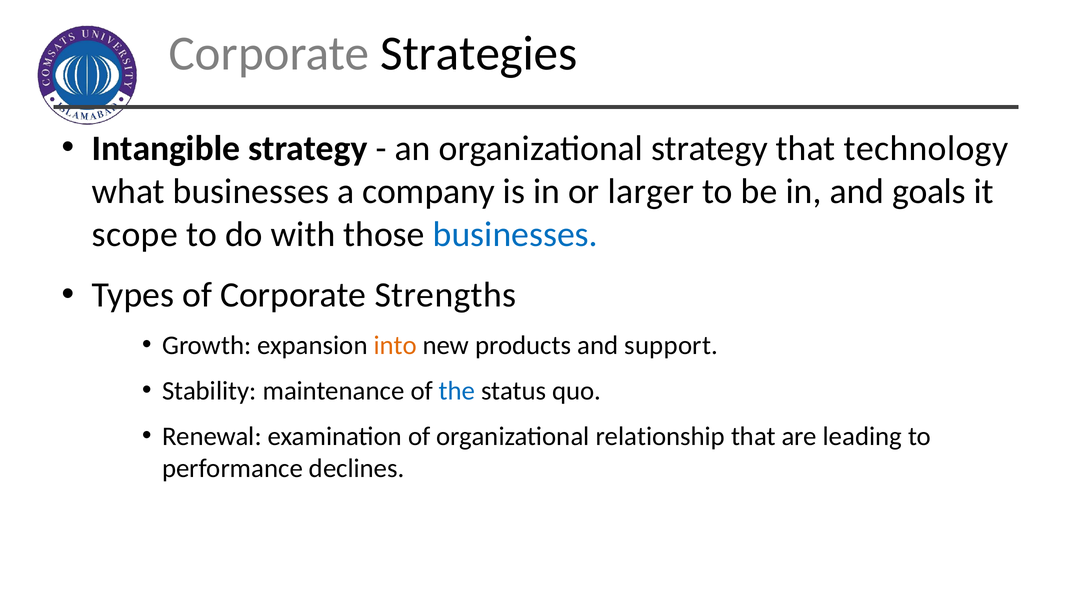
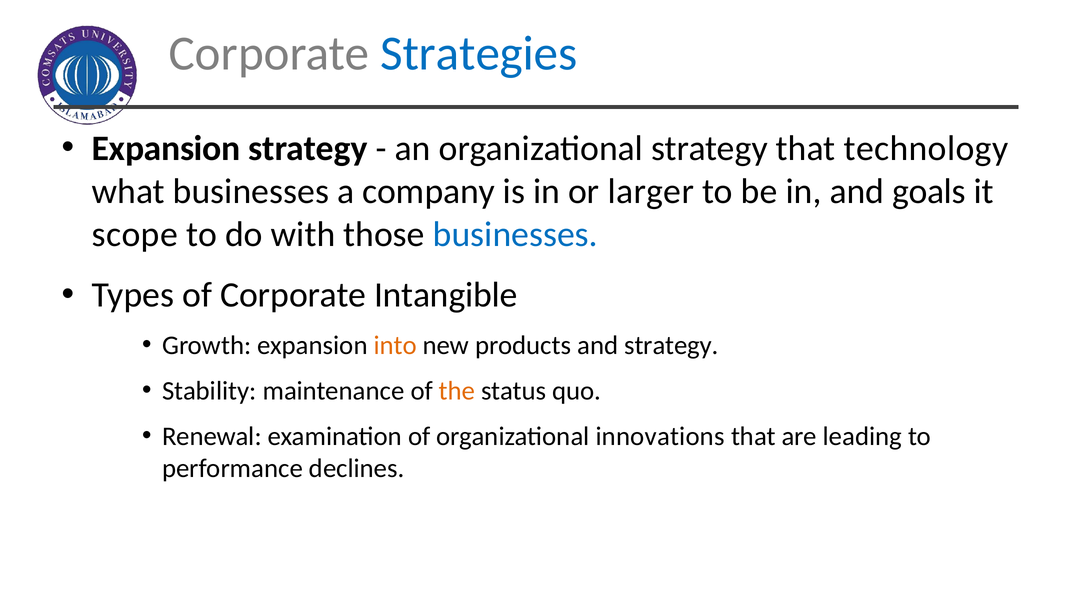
Strategies colour: black -> blue (479, 54)
Intangible: Intangible -> Expansion (166, 149)
Strengths: Strengths -> Intangible (446, 295)
and support: support -> strategy (671, 345)
the colour: blue -> orange (457, 391)
relationship: relationship -> innovations (660, 436)
